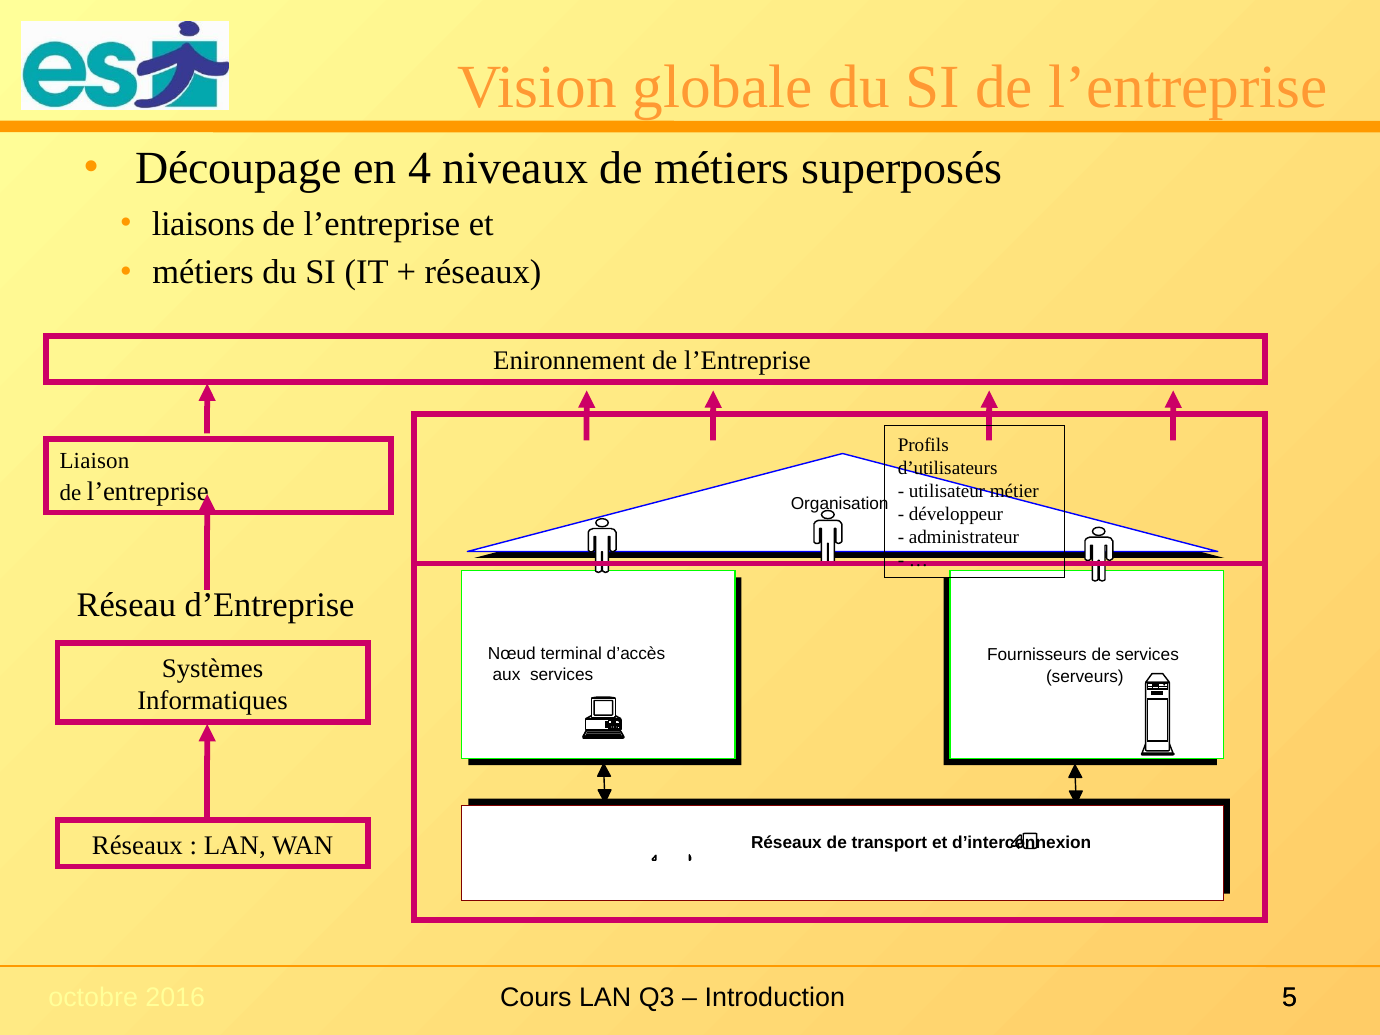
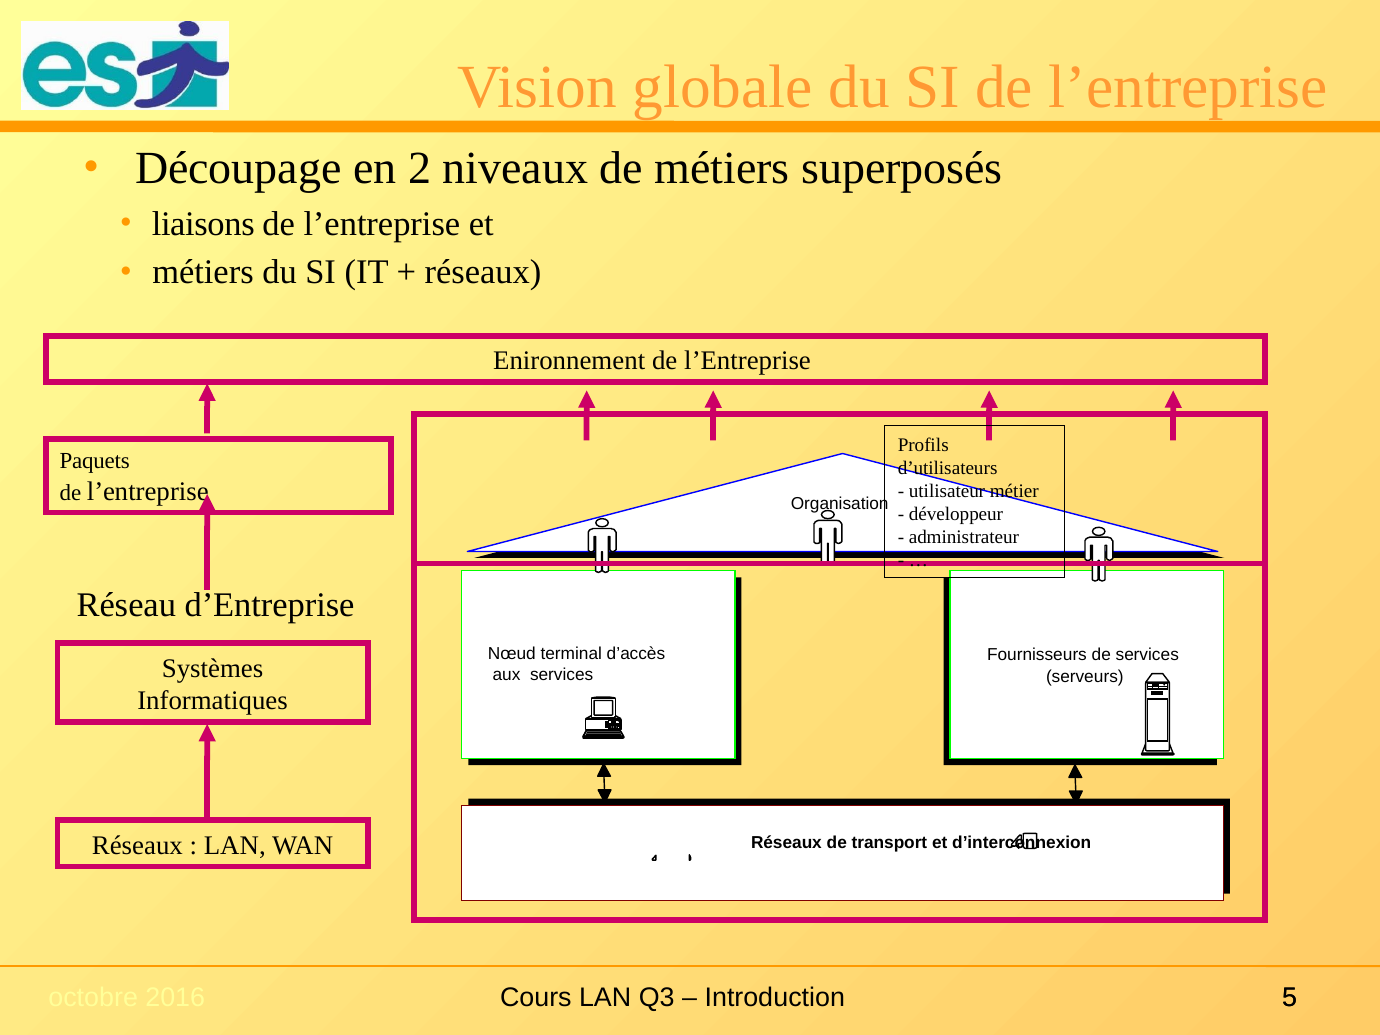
4: 4 -> 2 (420, 169)
Liaison: Liaison -> Paquets (95, 461)
